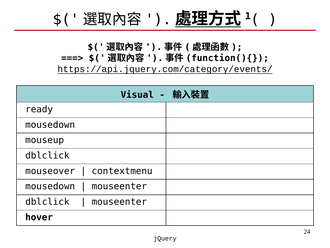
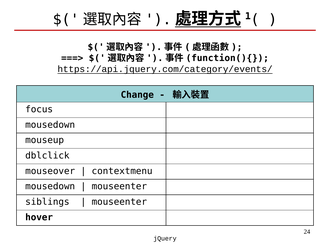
Visual: Visual -> Change (137, 95)
ready: ready -> focus (39, 109)
dblclick: dblclick -> siblings (47, 201)
